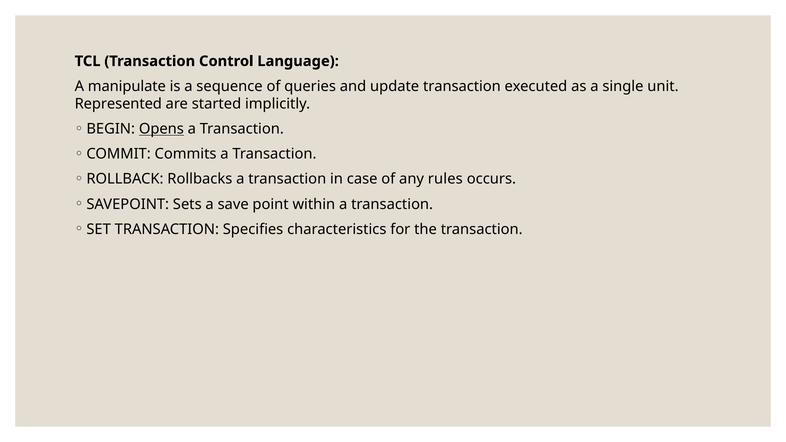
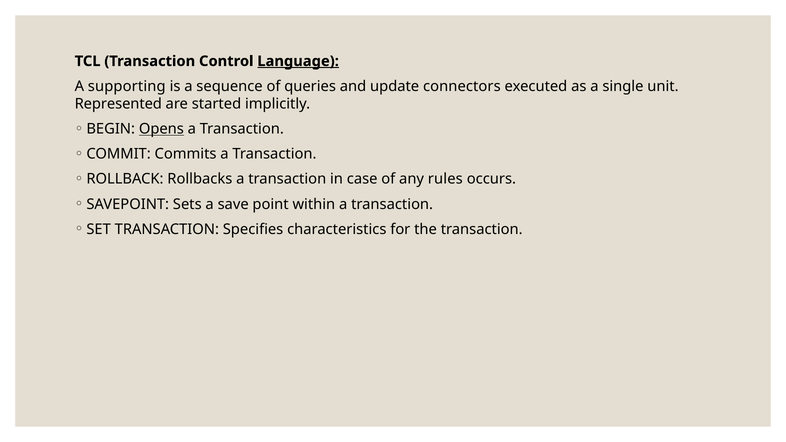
Language underline: none -> present (298, 61)
manipulate: manipulate -> supporting (127, 86)
update transaction: transaction -> connectors (462, 86)
